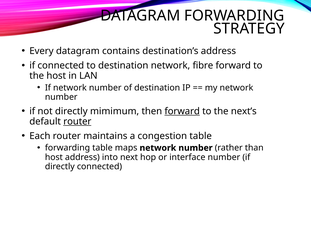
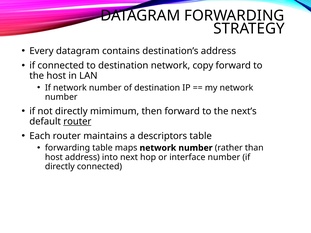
fibre: fibre -> copy (203, 66)
forward underline: present -> none (182, 111)
congestion: congestion -> descriptors (162, 136)
